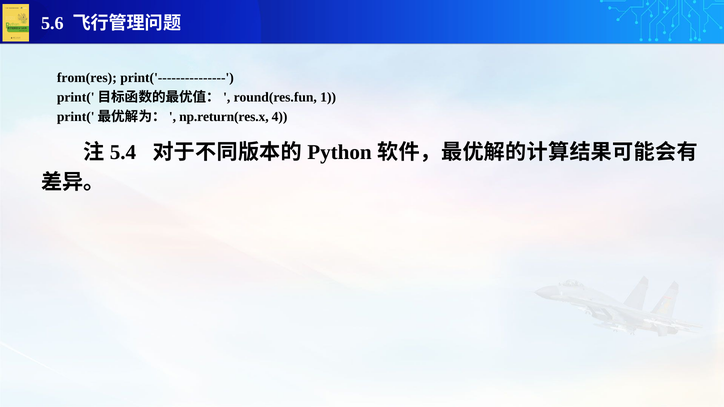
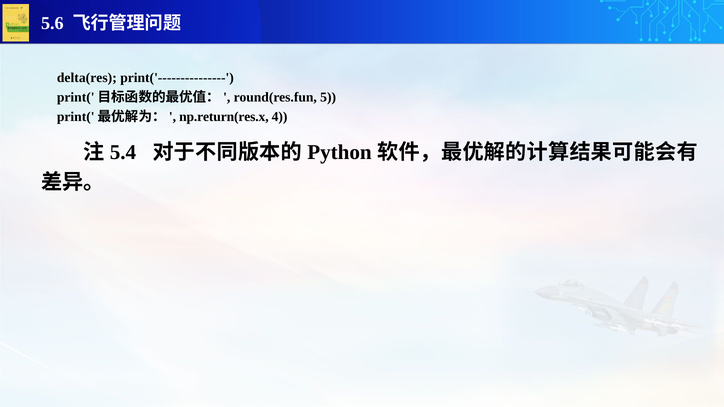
from(res: from(res -> delta(res (87, 78)
1: 1 -> 5 (328, 98)
